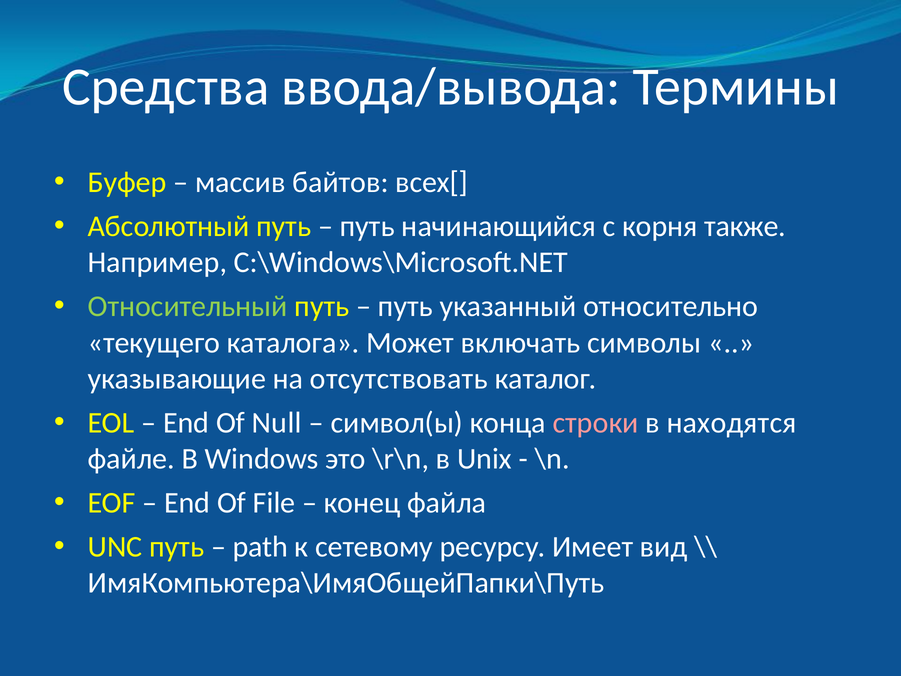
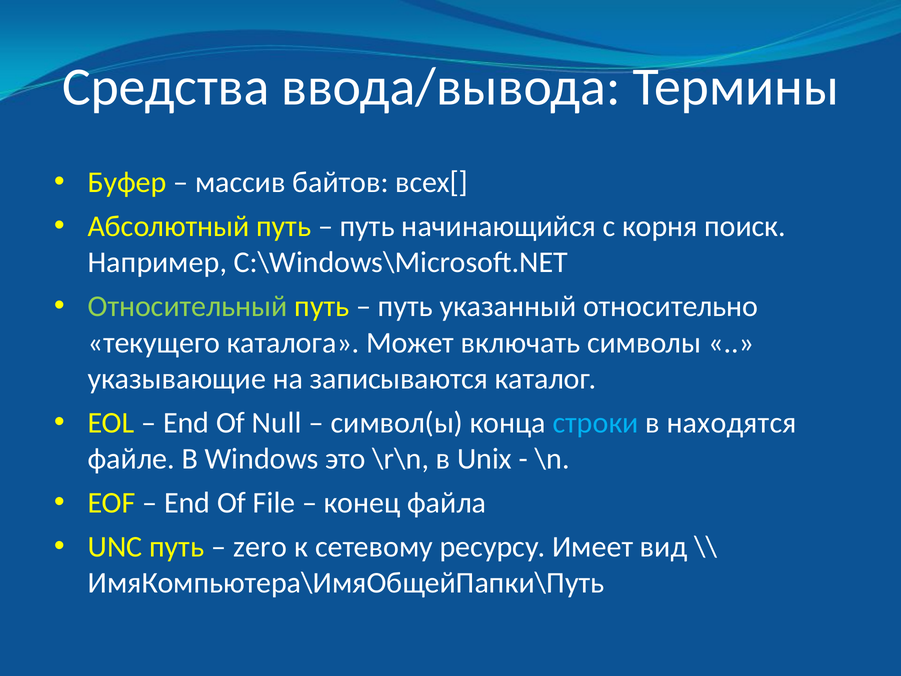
также: также -> поиск (745, 226)
отсутствовать: отсутствовать -> записываются (399, 379)
строки colour: pink -> light blue (596, 423)
path: path -> zero (260, 547)
